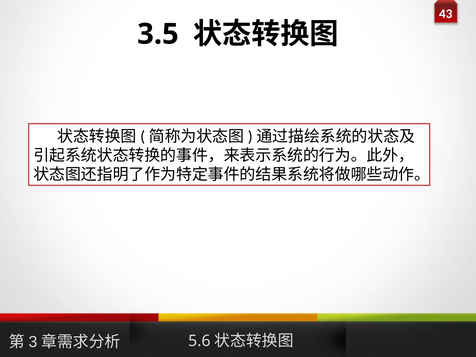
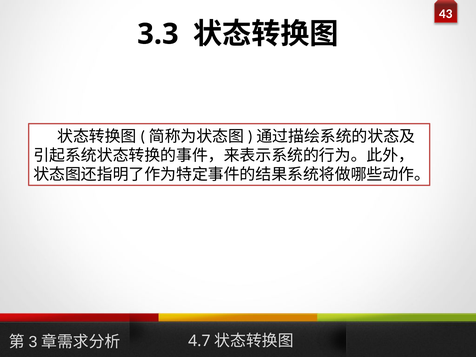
3.5: 3.5 -> 3.3 (158, 34)
5.6: 5.6 -> 4.7 (199, 341)
